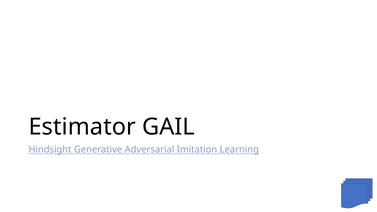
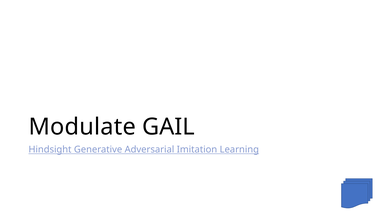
Estimator: Estimator -> Modulate (82, 127)
